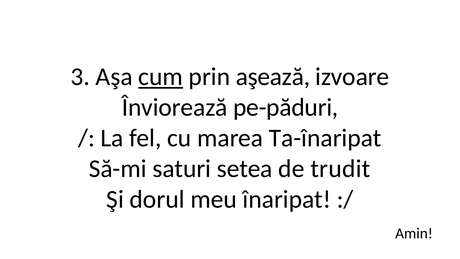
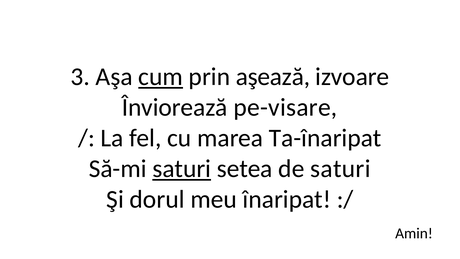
pe-păduri: pe-păduri -> pe-visare (285, 107)
saturi underline: none -> present (182, 169)
de trudit: trudit -> saturi (340, 169)
